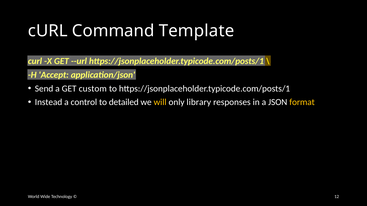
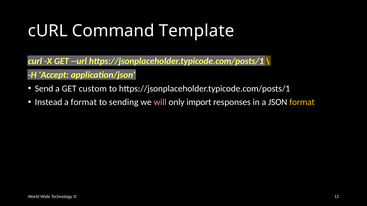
a control: control -> format (84, 102)
detailed: detailed -> sending (124, 102)
will colour: yellow -> pink (160, 102)
library: library -> import (199, 102)
